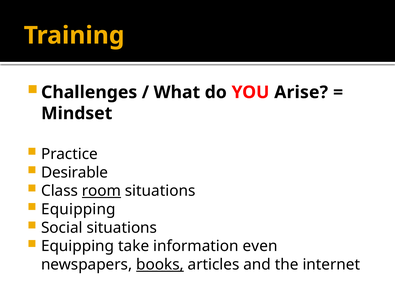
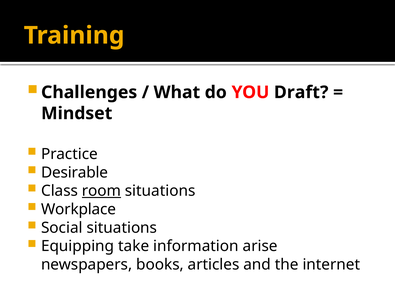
Arise: Arise -> Draft (301, 92)
Equipping: Equipping -> Workplace (79, 209)
even: even -> arise (260, 246)
books underline: present -> none (160, 265)
